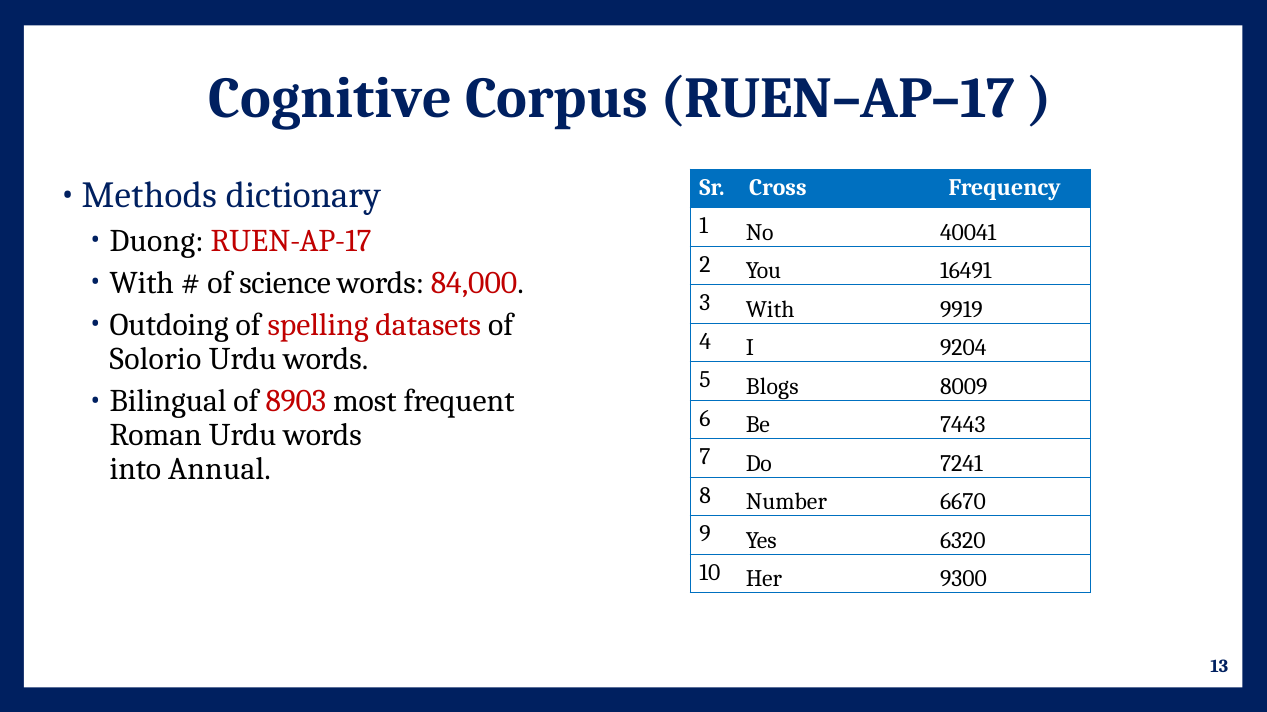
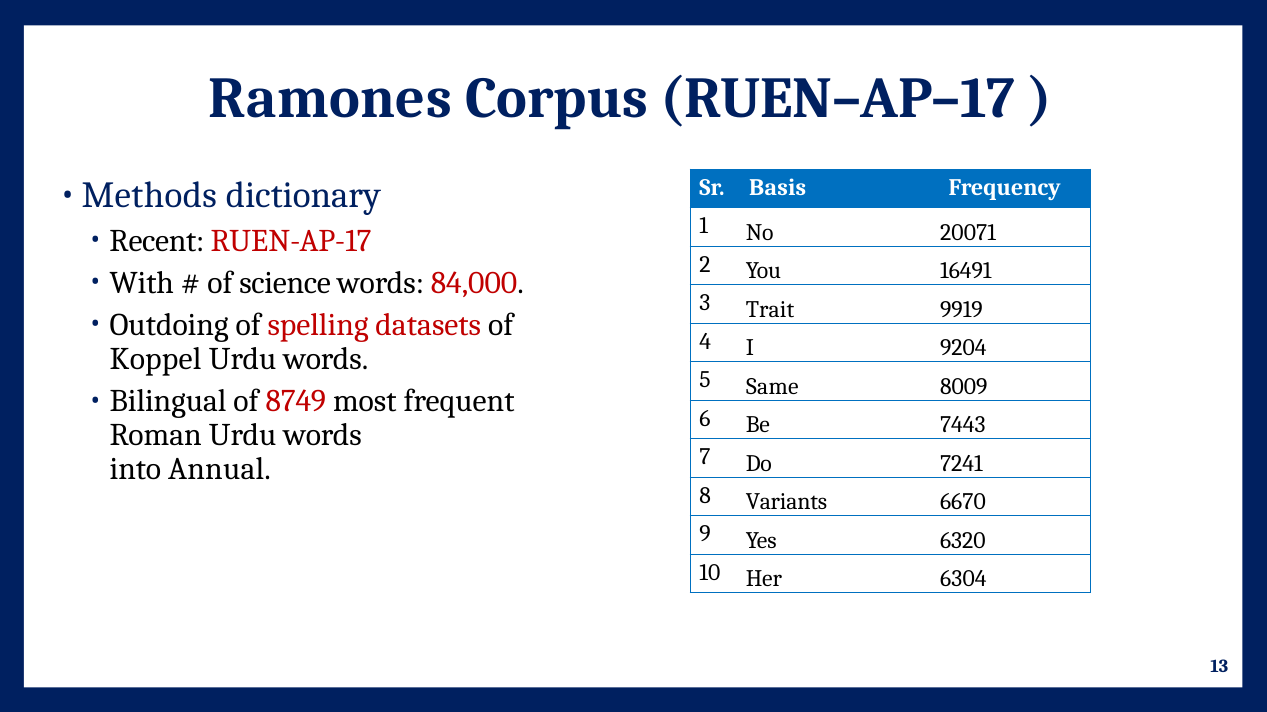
Cognitive: Cognitive -> Ramones (330, 98)
Cross: Cross -> Basis (778, 188)
40041: 40041 -> 20071 (968, 232)
Duong: Duong -> Recent (157, 241)
3 With: With -> Trait (770, 310)
Solorio: Solorio -> Koppel (156, 359)
Blogs: Blogs -> Same (772, 387)
8903: 8903 -> 8749 (296, 401)
Number: Number -> Variants (786, 502)
9300: 9300 -> 6304 (963, 579)
